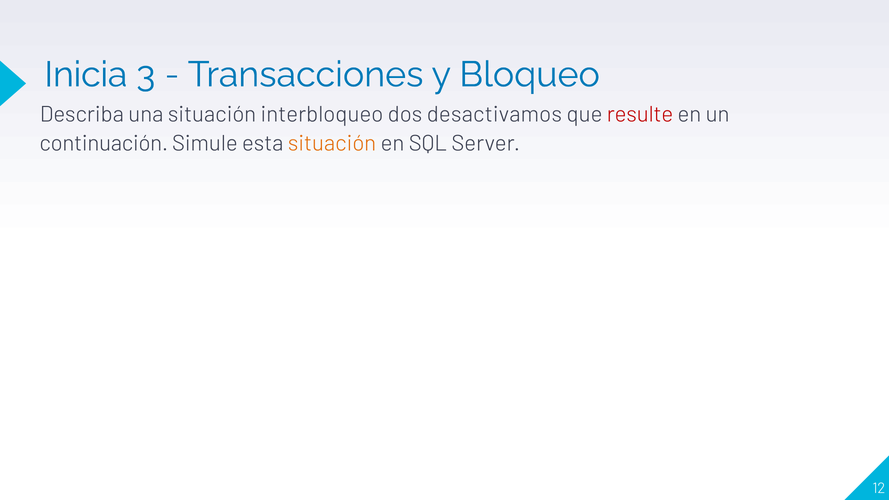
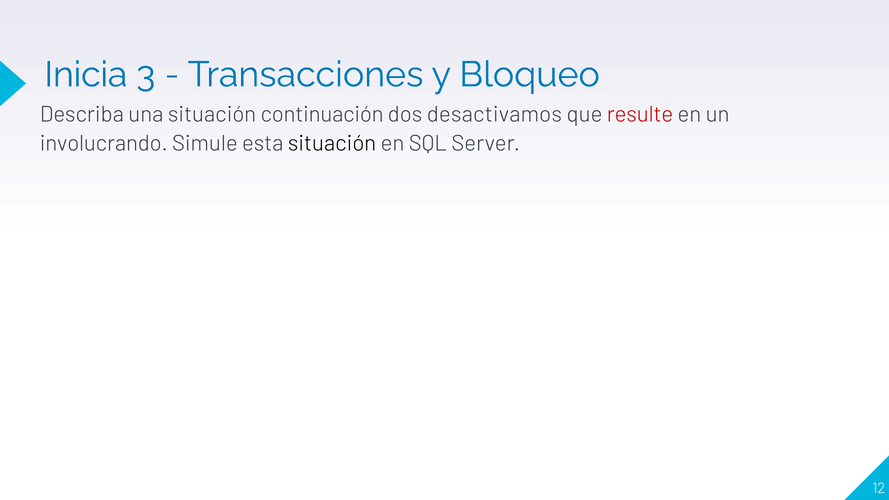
interbloqueo: interbloqueo -> continuación (322, 114)
continuación: continuación -> involucrando (104, 144)
situación colour: orange -> black (332, 144)
